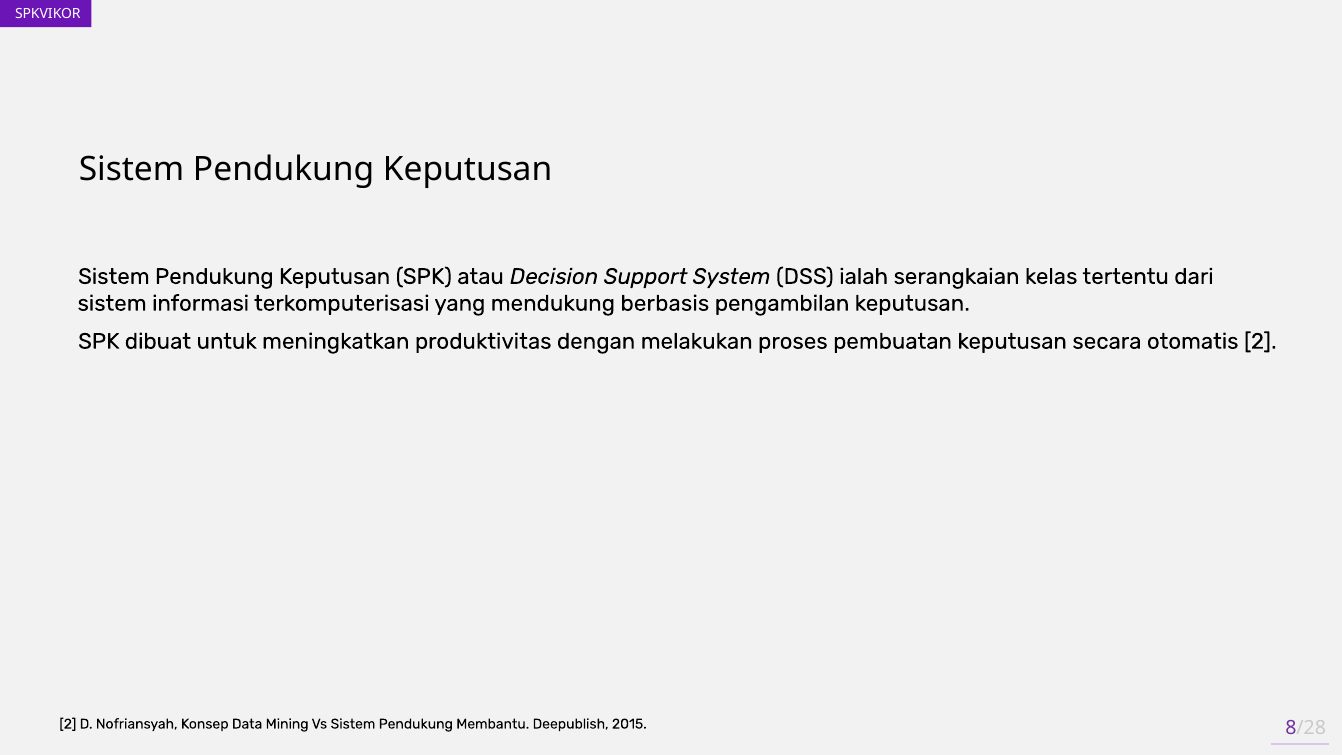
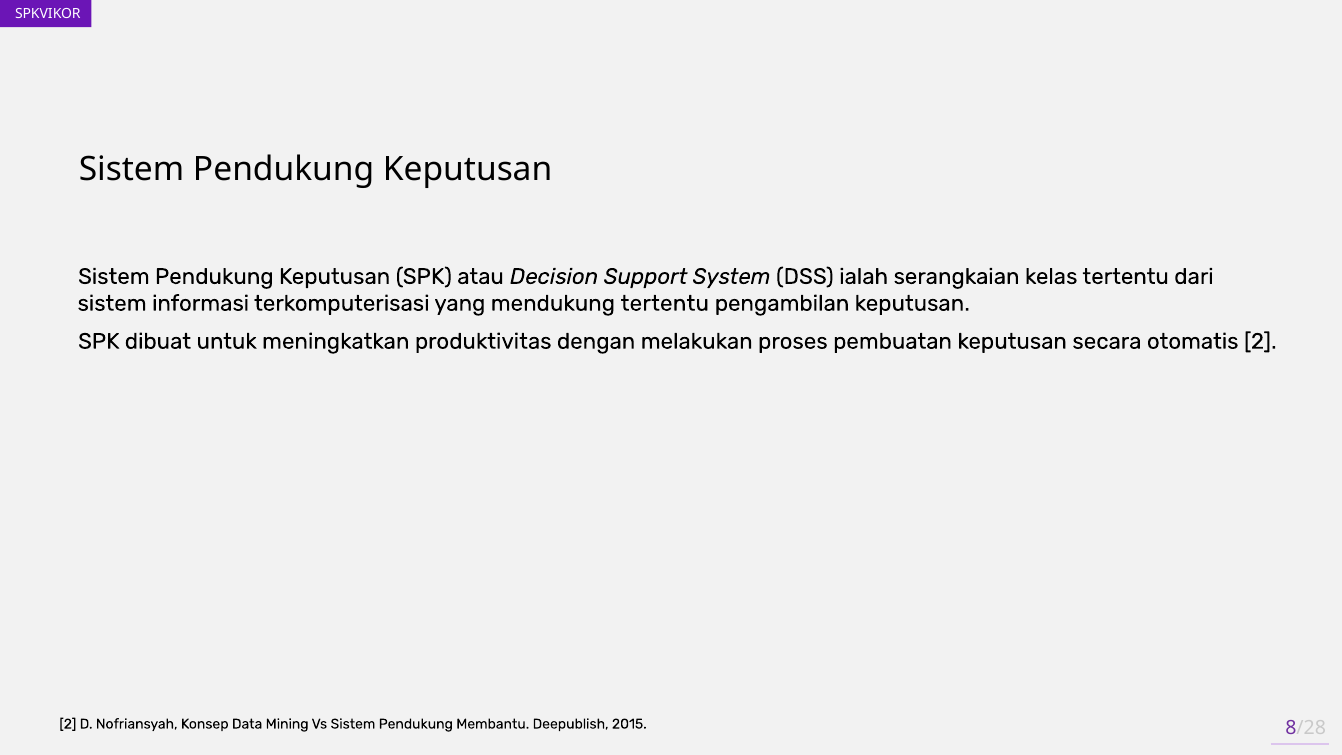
mendukung berbasis: berbasis -> tertentu (665, 303)
